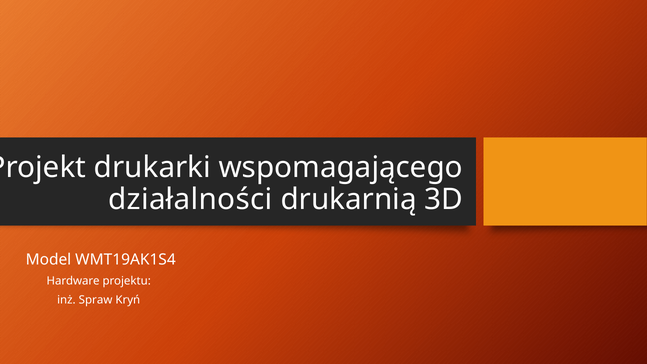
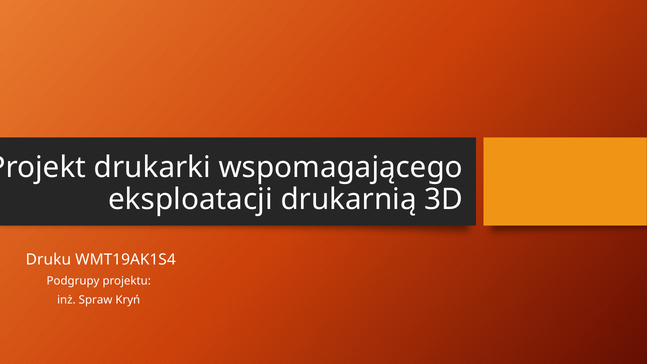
działalności: działalności -> eksploatacji (190, 199)
Model: Model -> Druku (48, 259)
Hardware: Hardware -> Podgrupy (73, 281)
